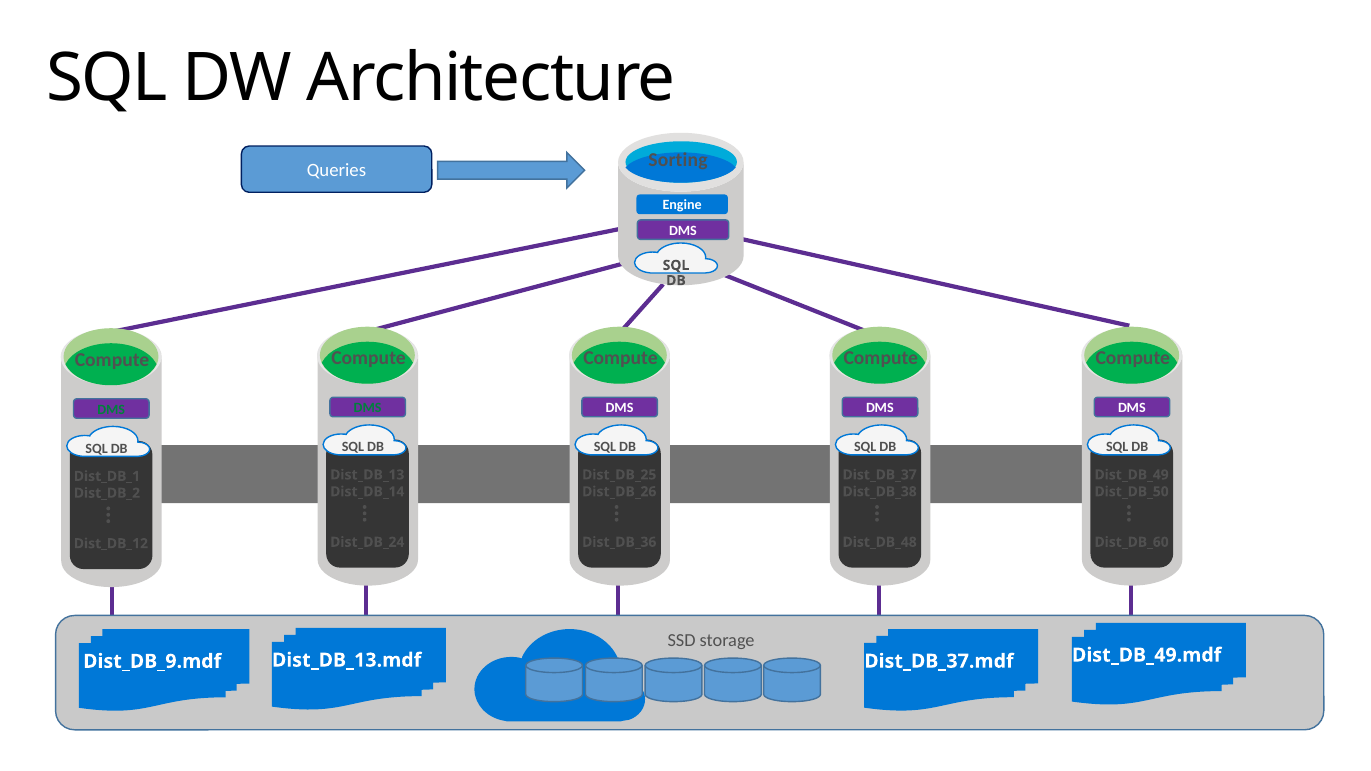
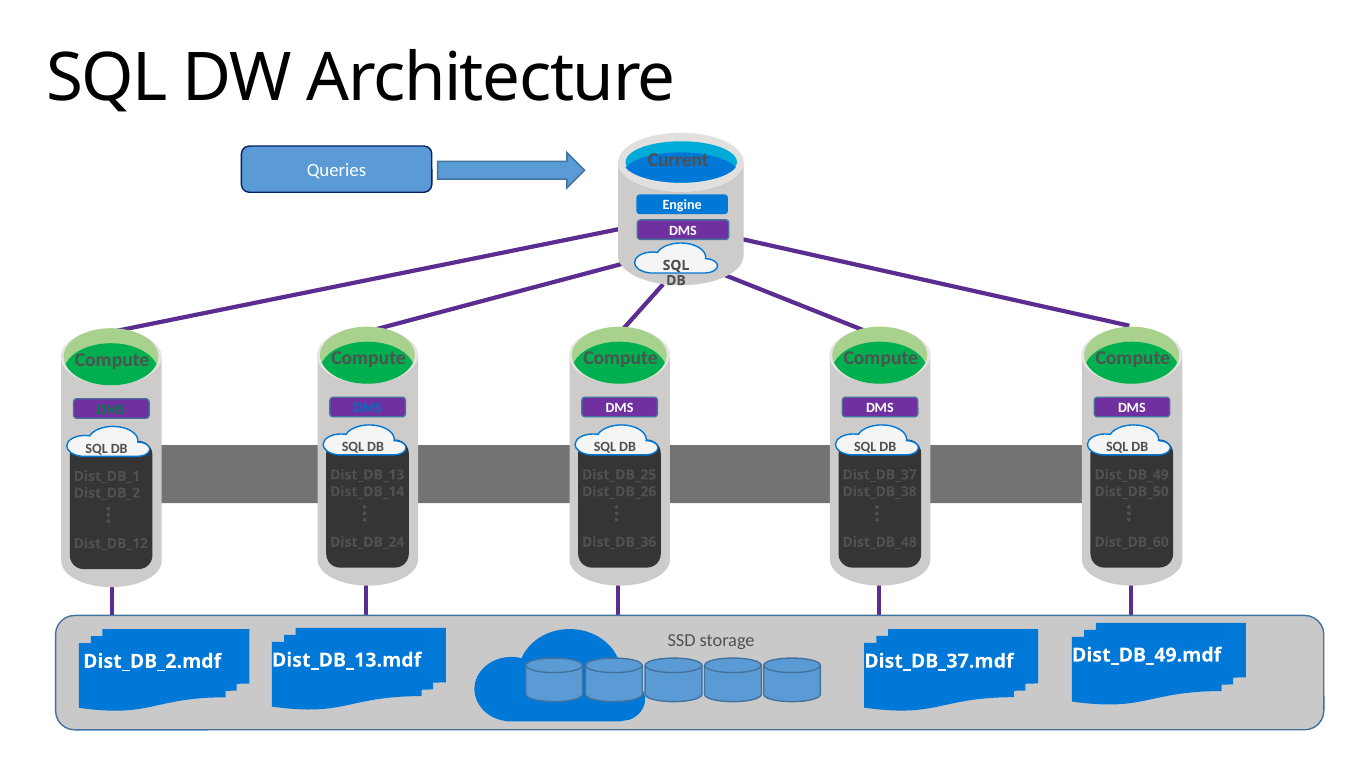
Sorting: Sorting -> Current (678, 160)
DMS colour: green -> blue (368, 408)
Dist_DB_9.mdf: Dist_DB_9.mdf -> Dist_DB_2.mdf (152, 661)
